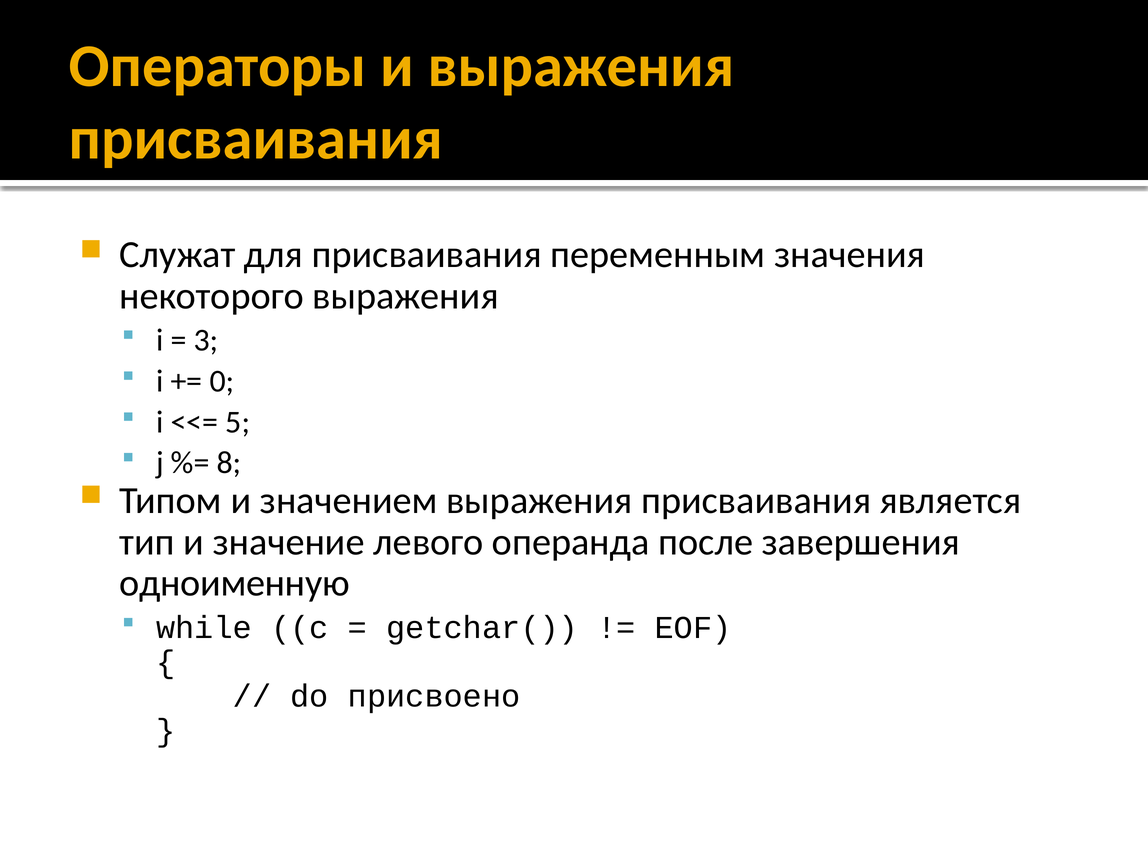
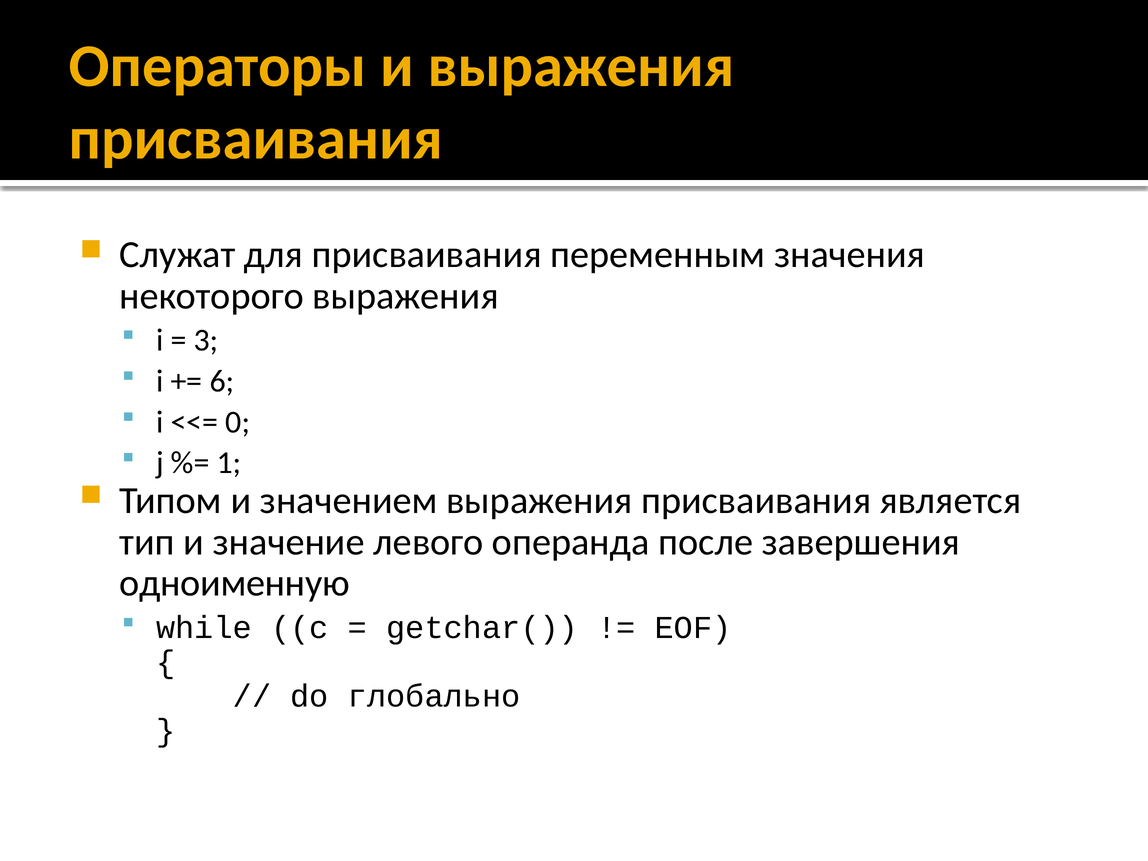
0: 0 -> 6 (222, 381)
5: 5 -> 0 (238, 422)
8: 8 -> 1 (229, 463)
присвоено: присвоено -> глобально (434, 696)
